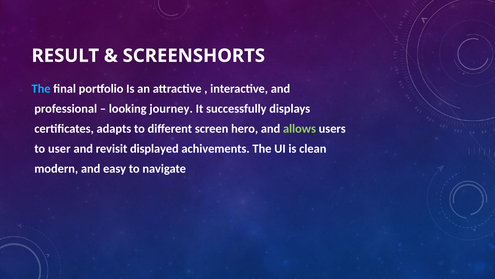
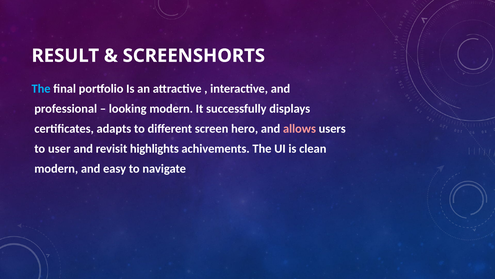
looking journey: journey -> modern (171, 109)
allows colour: light green -> pink (299, 129)
displayed: displayed -> highlights (154, 149)
